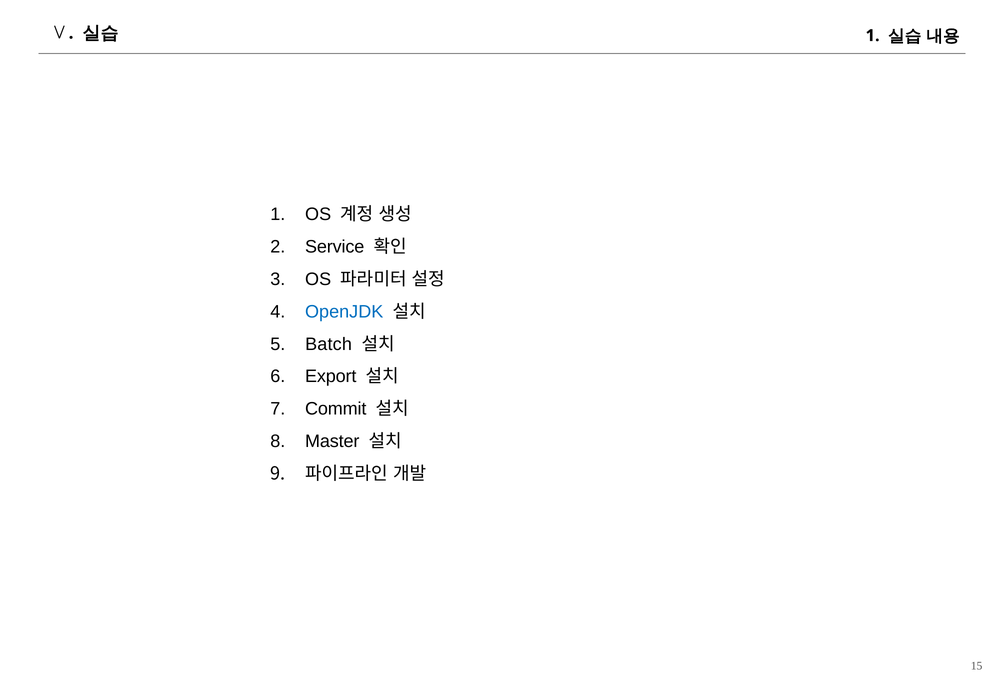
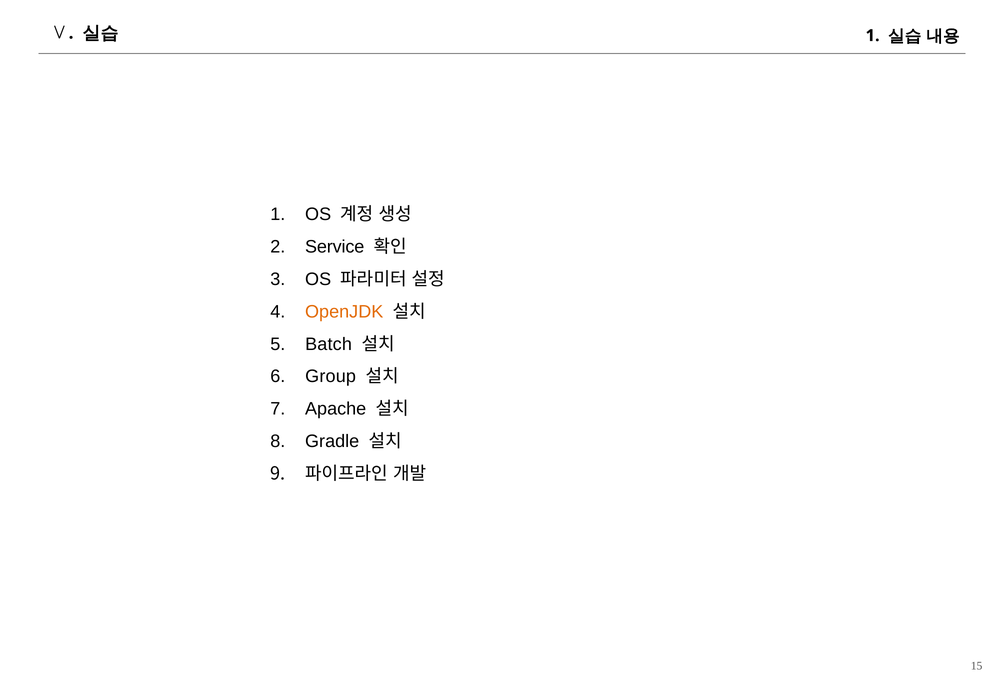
OpenJDK colour: blue -> orange (344, 312)
Export: Export -> Group (331, 377)
Commit: Commit -> Apache (336, 409)
Master: Master -> Gradle (332, 441)
